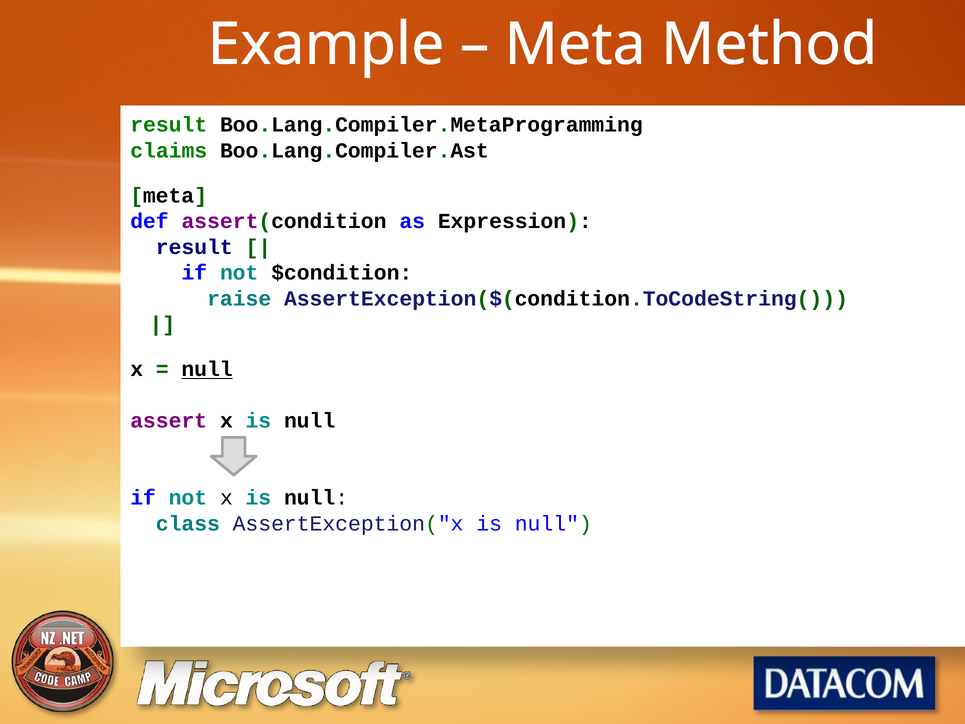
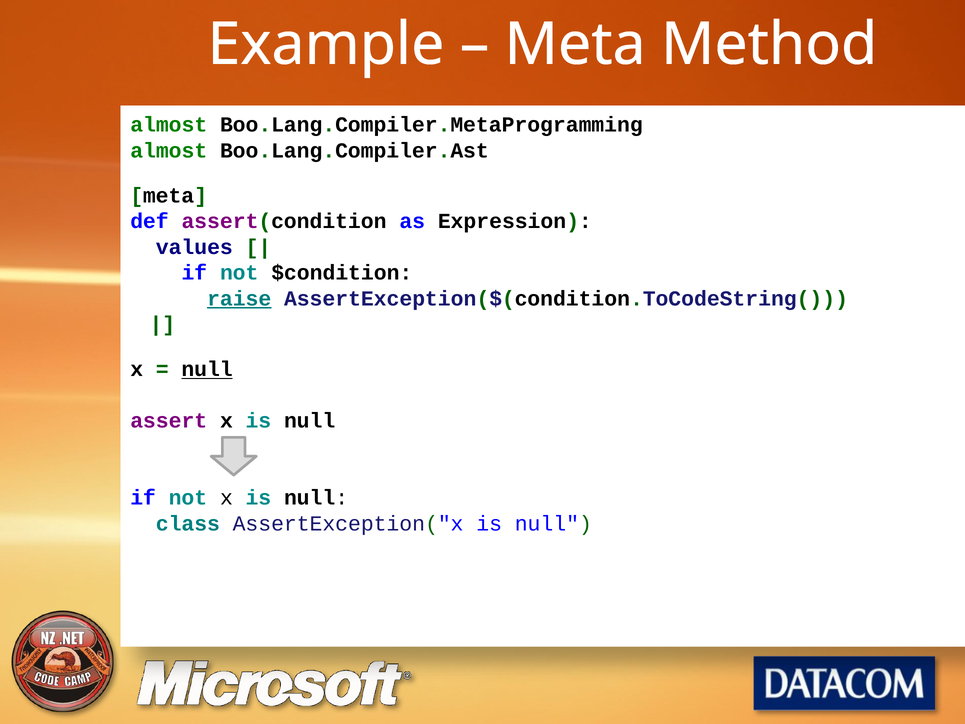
result: result -> almost (169, 125)
claims: claims -> almost (169, 150)
result: result -> values (194, 247)
raise underline: none -> present (239, 298)
